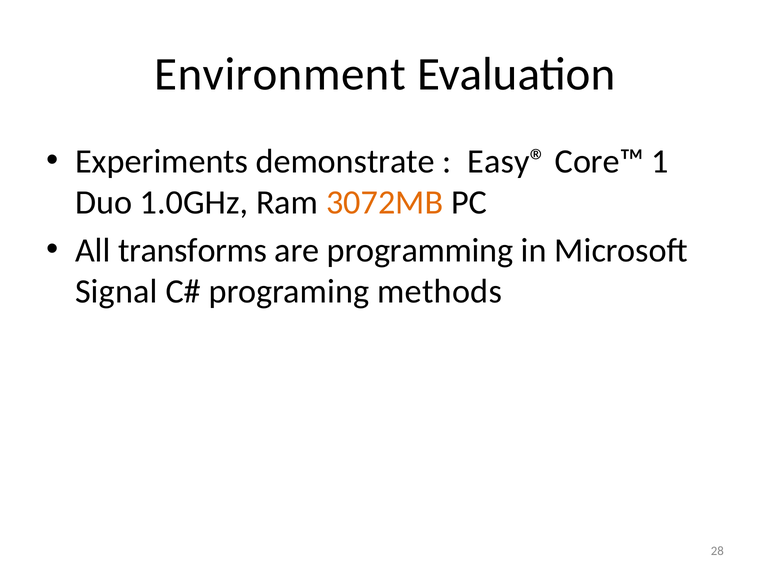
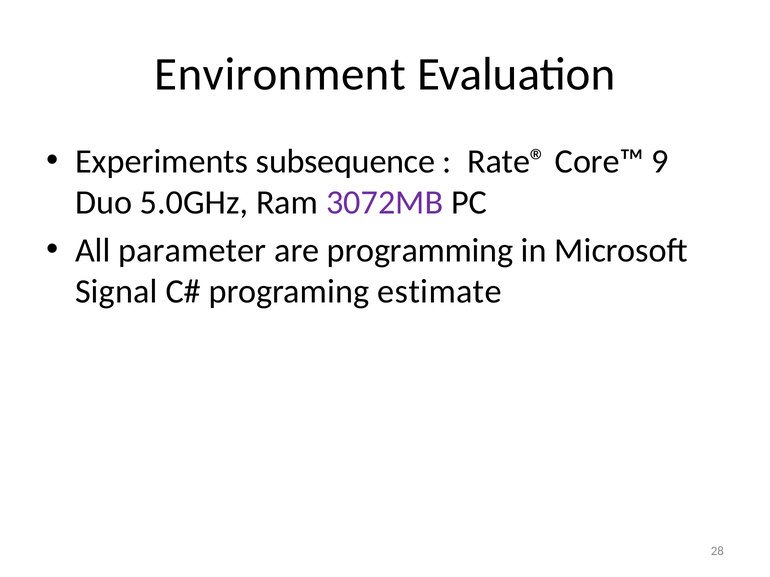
demonstrate: demonstrate -> subsequence (346, 162)
Easy®: Easy® -> Rate® (507, 162)
1: 1 -> 9 (660, 162)
1.0GHz: 1.0GHz -> 5.0GHz (194, 203)
3072MB colour: orange -> purple (385, 203)
transforms: transforms -> parameter (192, 251)
methods: methods -> estimate (440, 292)
